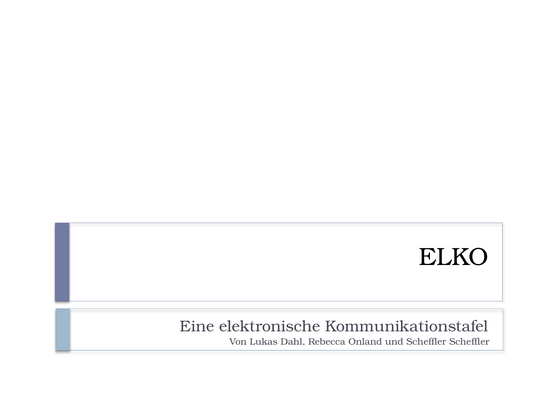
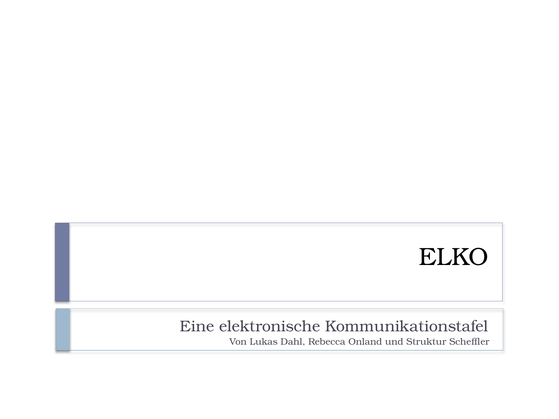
und Scheffler: Scheffler -> Struktur (426, 342)
